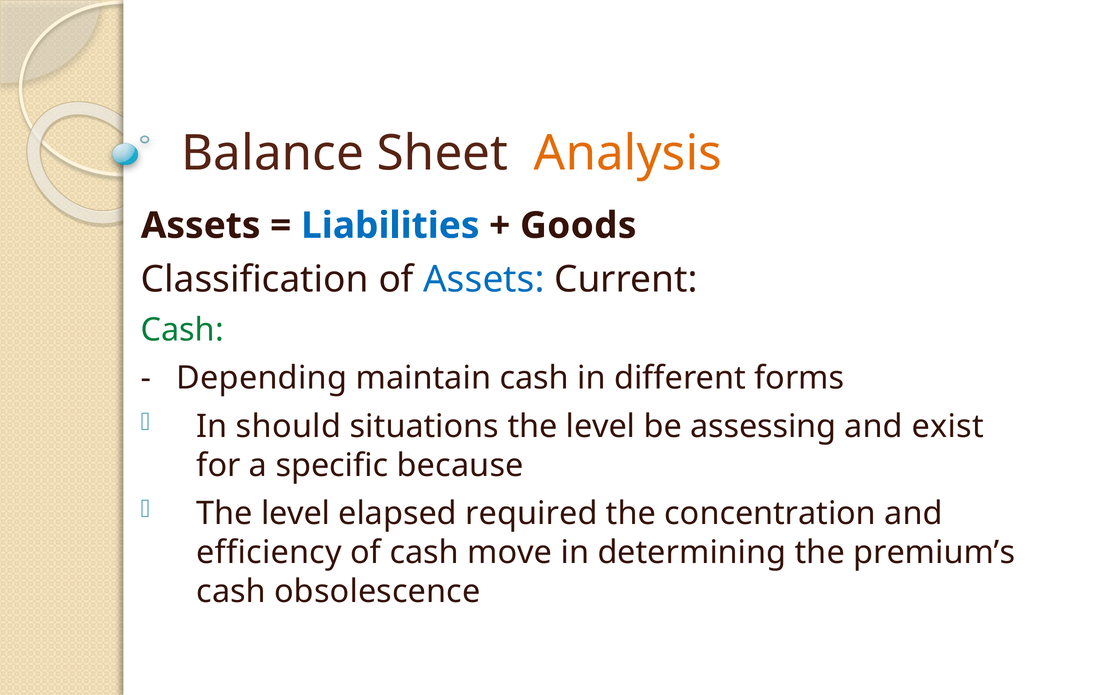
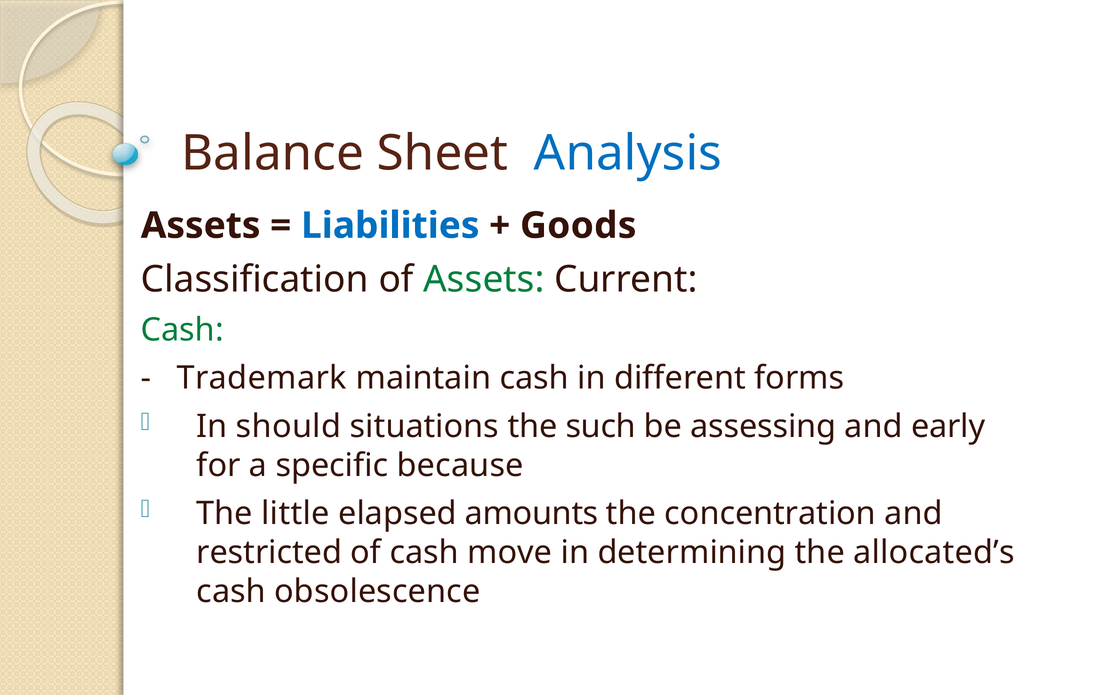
Analysis colour: orange -> blue (628, 154)
Assets colour: blue -> green (484, 280)
Depending: Depending -> Trademark (262, 379)
situations the level: level -> such (601, 427)
exist: exist -> early (948, 427)
level: level -> little (295, 514)
required: required -> amounts (532, 514)
efficiency: efficiency -> restricted (269, 553)
premium’s: premium’s -> allocated’s (934, 553)
